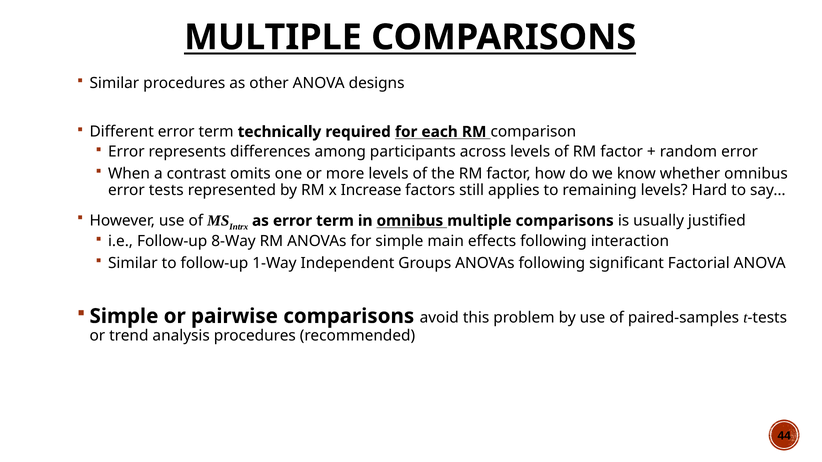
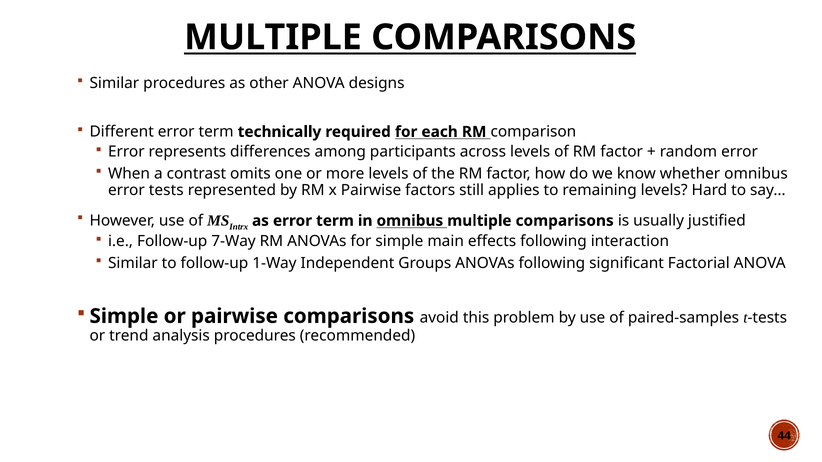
x Increase: Increase -> Pairwise (371, 190)
8-Way: 8-Way -> 7-Way (234, 241)
